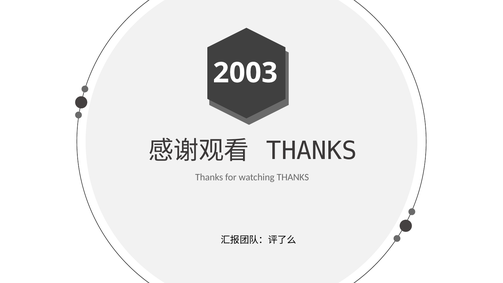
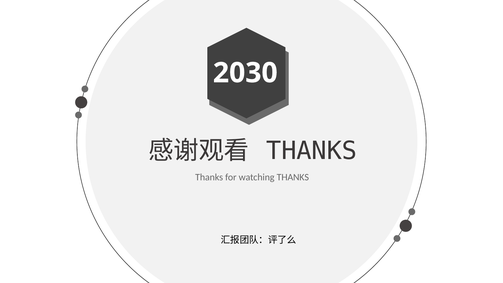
2003: 2003 -> 2030 (245, 73)
